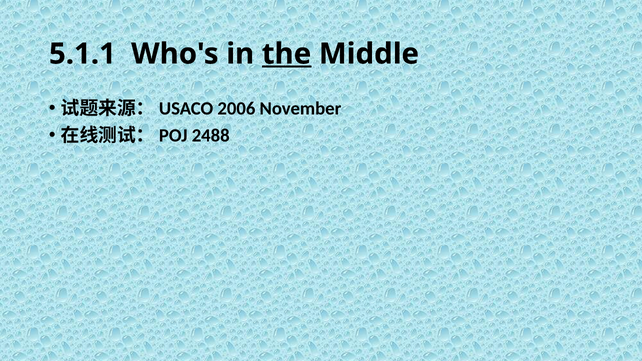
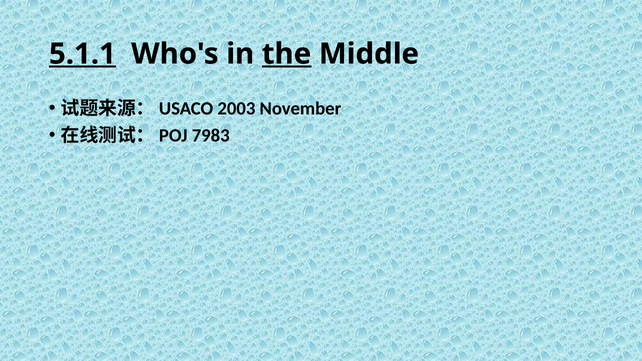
5.1.1 underline: none -> present (82, 54)
2006: 2006 -> 2003 (236, 109)
2488: 2488 -> 7983 (211, 135)
